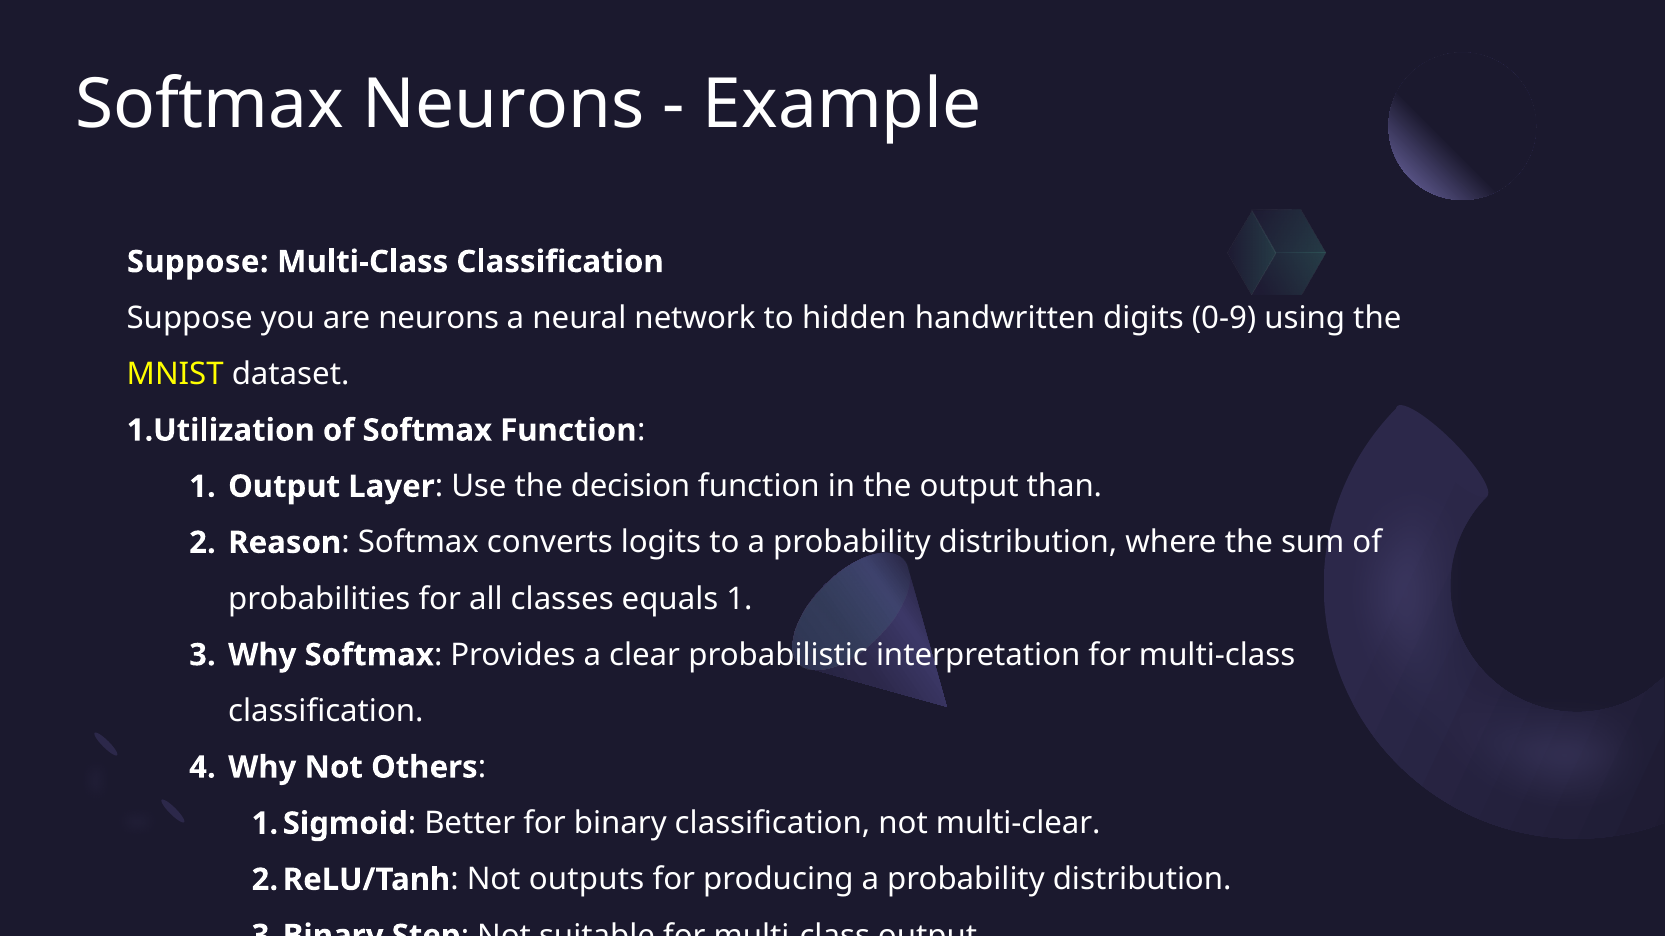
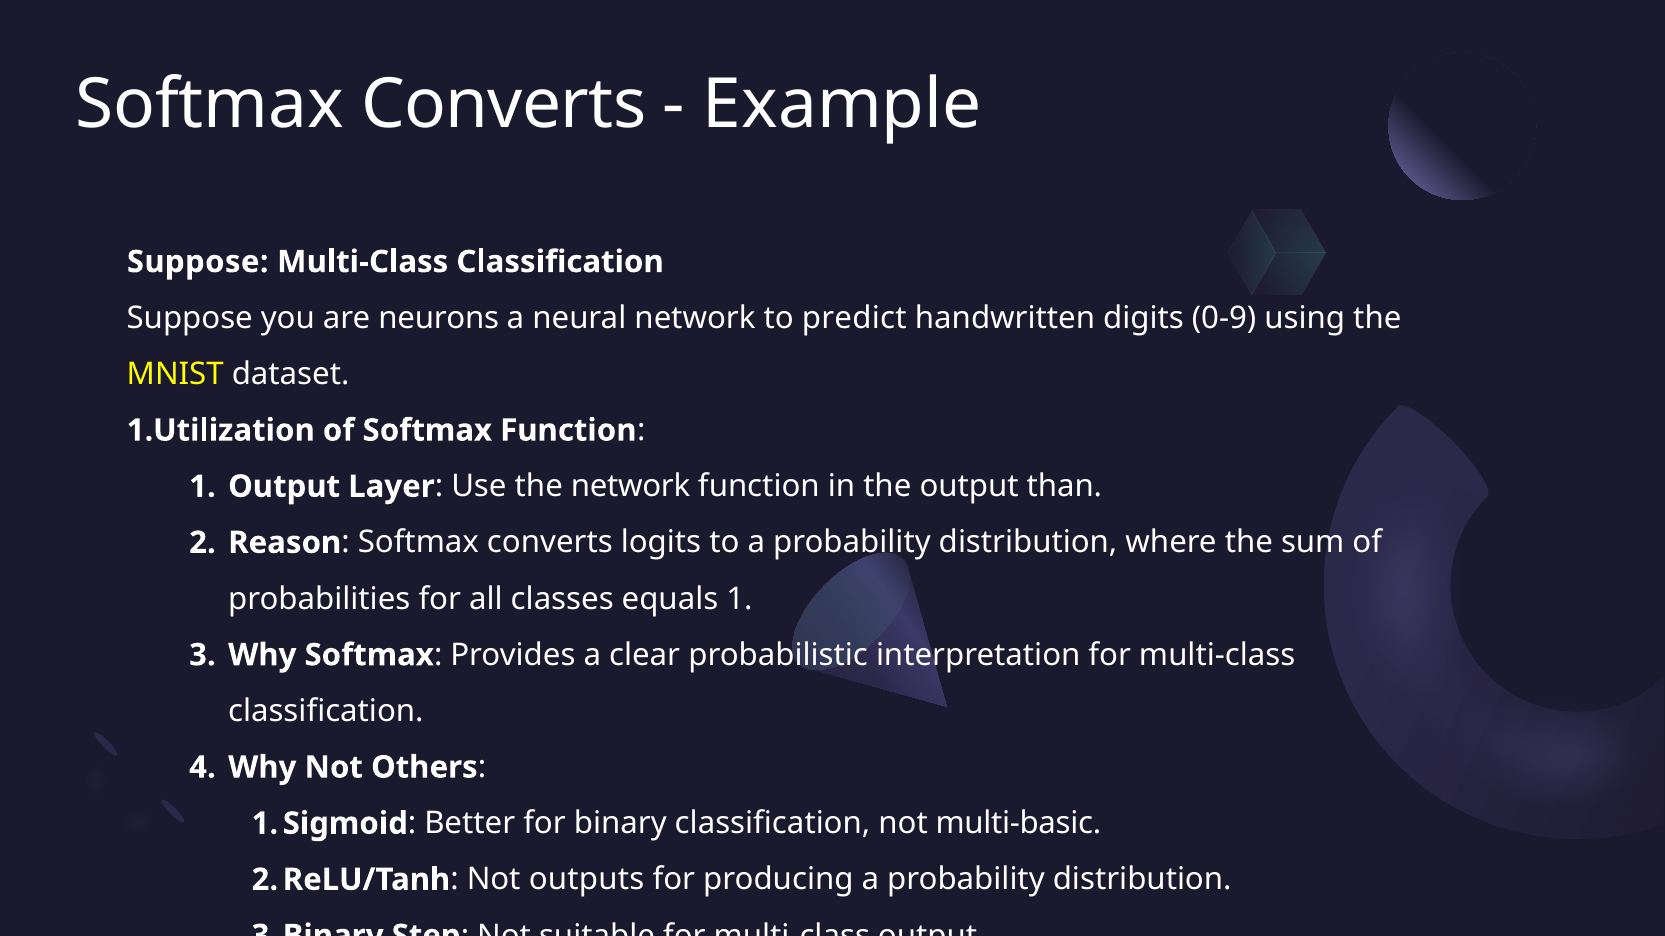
Neurons: Neurons -> Converts (504, 104)
hidden: hidden -> predict (854, 318)
the decision: decision -> network (631, 487)
multi-clear: multi-clear -> multi-basic (1018, 824)
